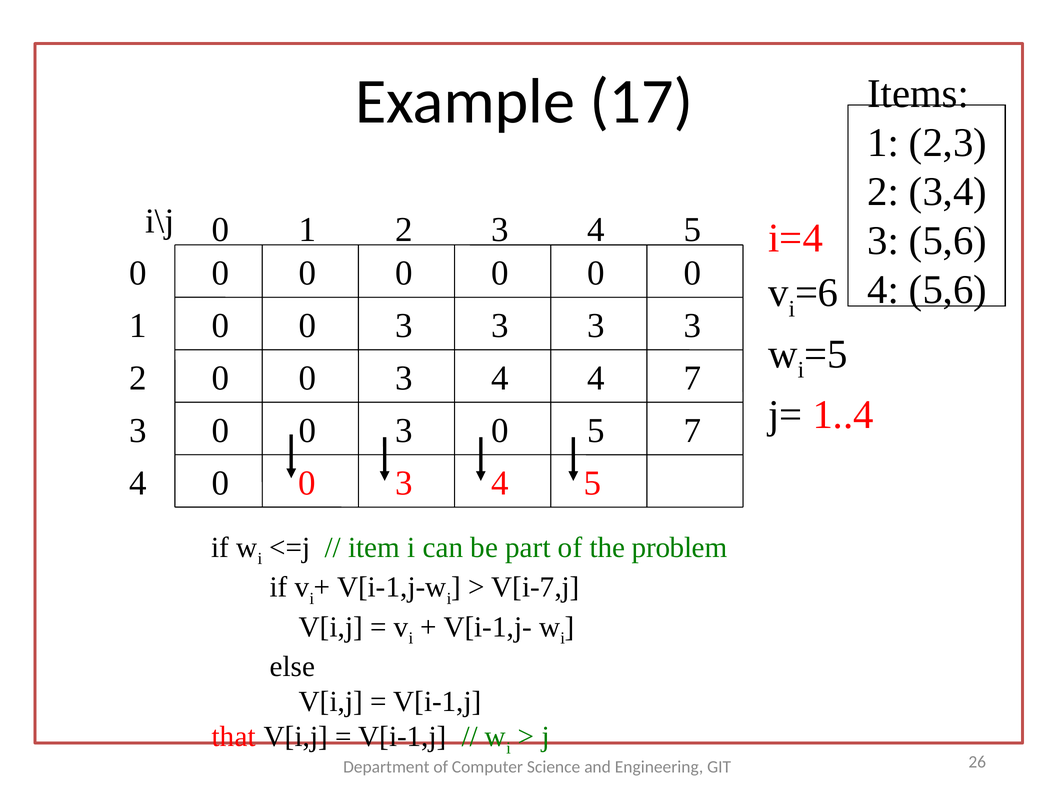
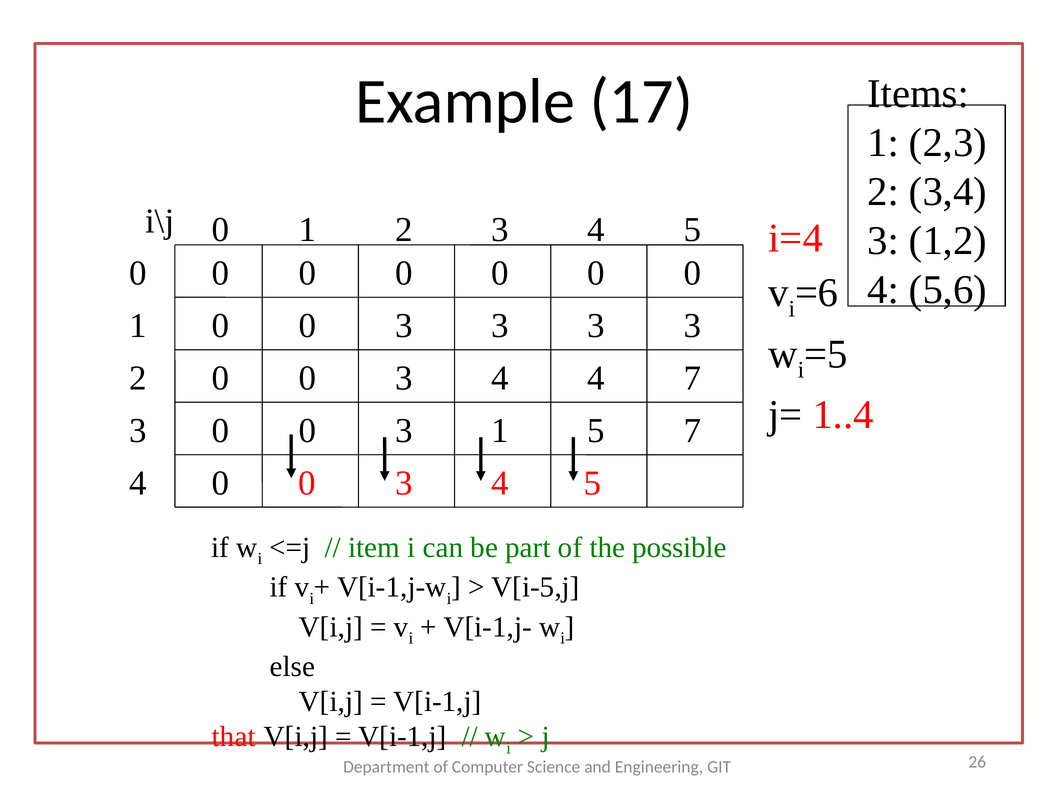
3 5,6: 5,6 -> 1,2 (948, 241)
0 3 0: 0 -> 1 (500, 431)
problem: problem -> possible (679, 547)
V[i-7,j: V[i-7,j -> V[i-5,j (536, 587)
